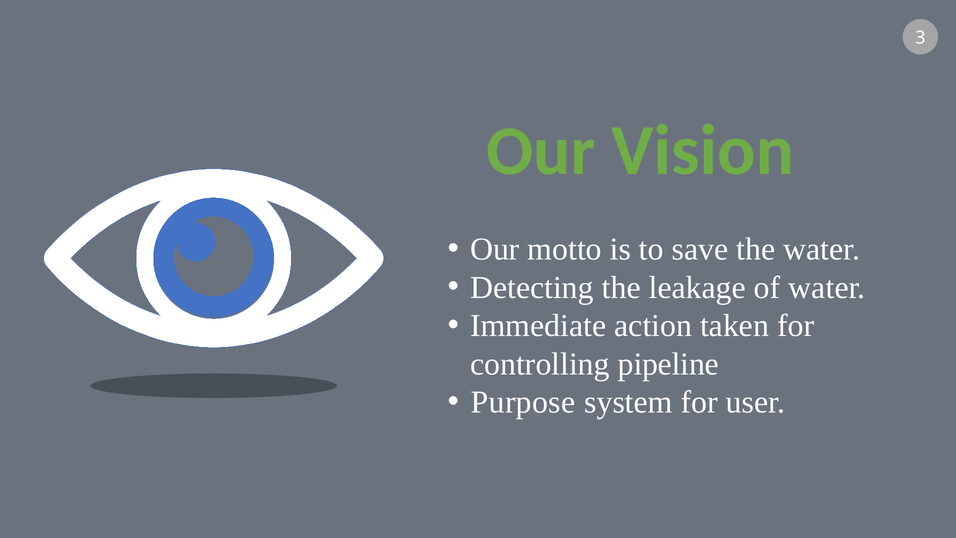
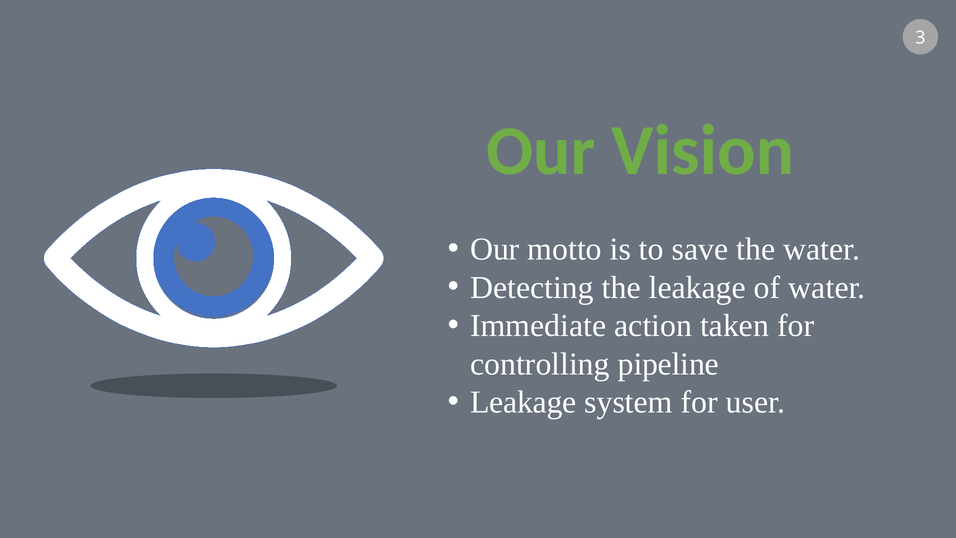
Purpose: Purpose -> Leakage (523, 402)
